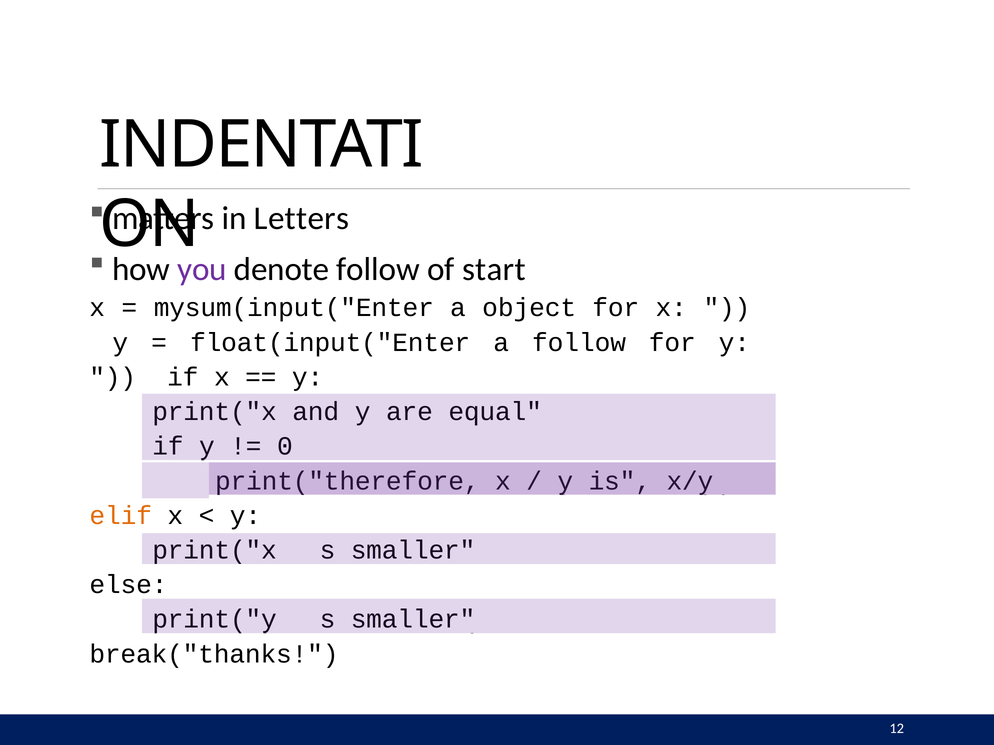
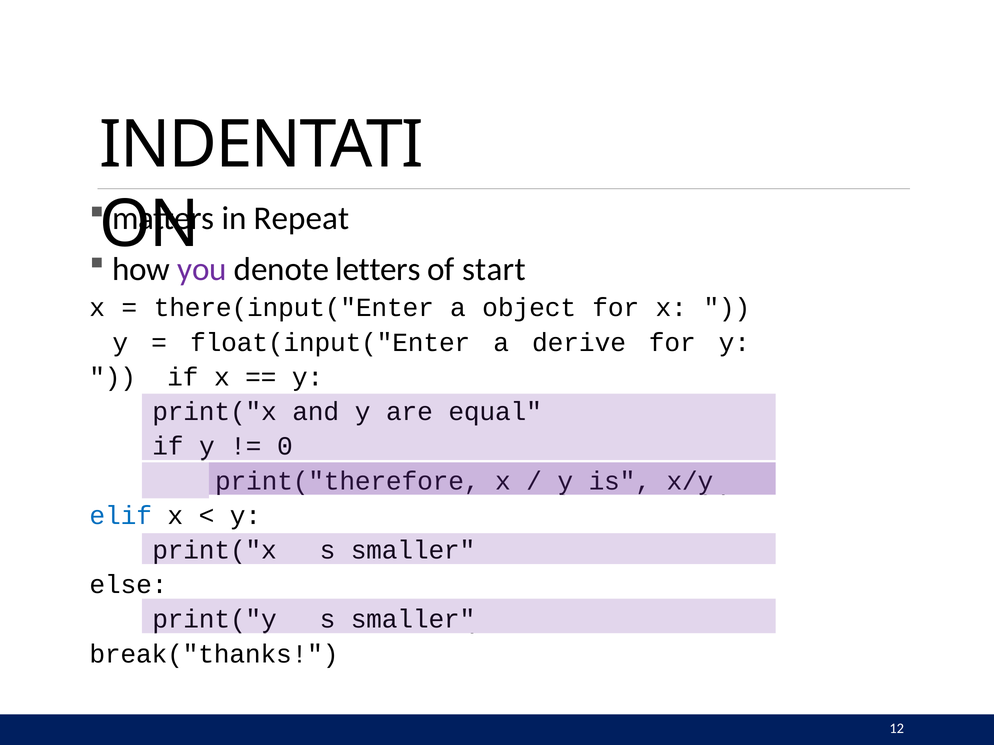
Letters: Letters -> Repeat (302, 218)
denote follow: follow -> letters (378, 270)
mysum(input("Enter: mysum(input("Enter -> there(input("Enter (294, 308)
a follow: follow -> derive (579, 343)
elif colour: orange -> blue (121, 516)
